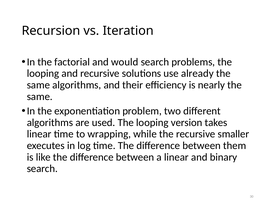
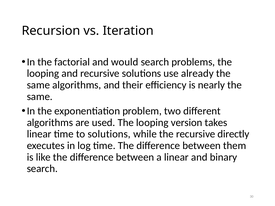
to wrapping: wrapping -> solutions (109, 134)
smaller: smaller -> directly (233, 134)
